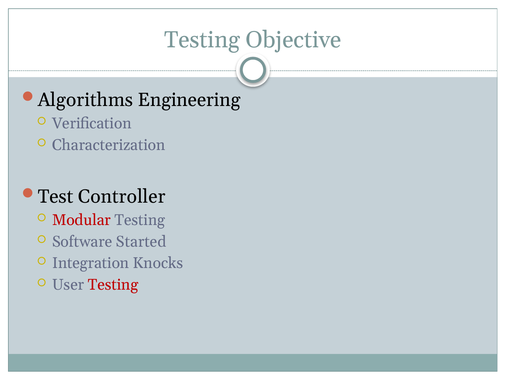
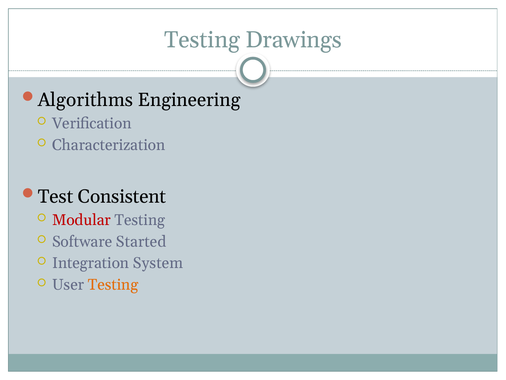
Objective: Objective -> Drawings (294, 40)
Controller: Controller -> Consistent (122, 196)
Knocks: Knocks -> System (158, 263)
Testing colour: red -> orange (113, 284)
